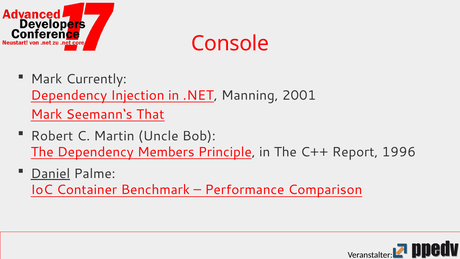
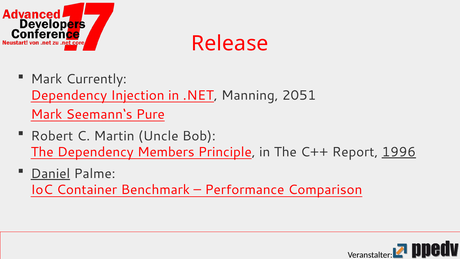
Console: Console -> Release (230, 44)
2001: 2001 -> 2051 (299, 95)
That: That -> Pure (150, 114)
1996 underline: none -> present (399, 152)
